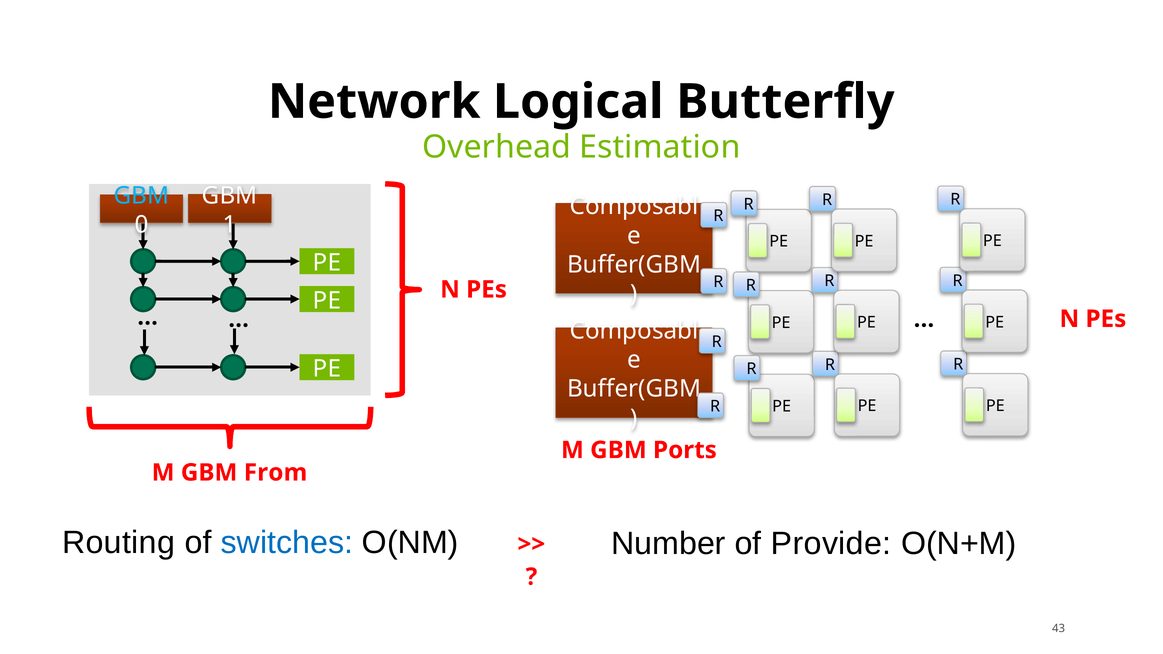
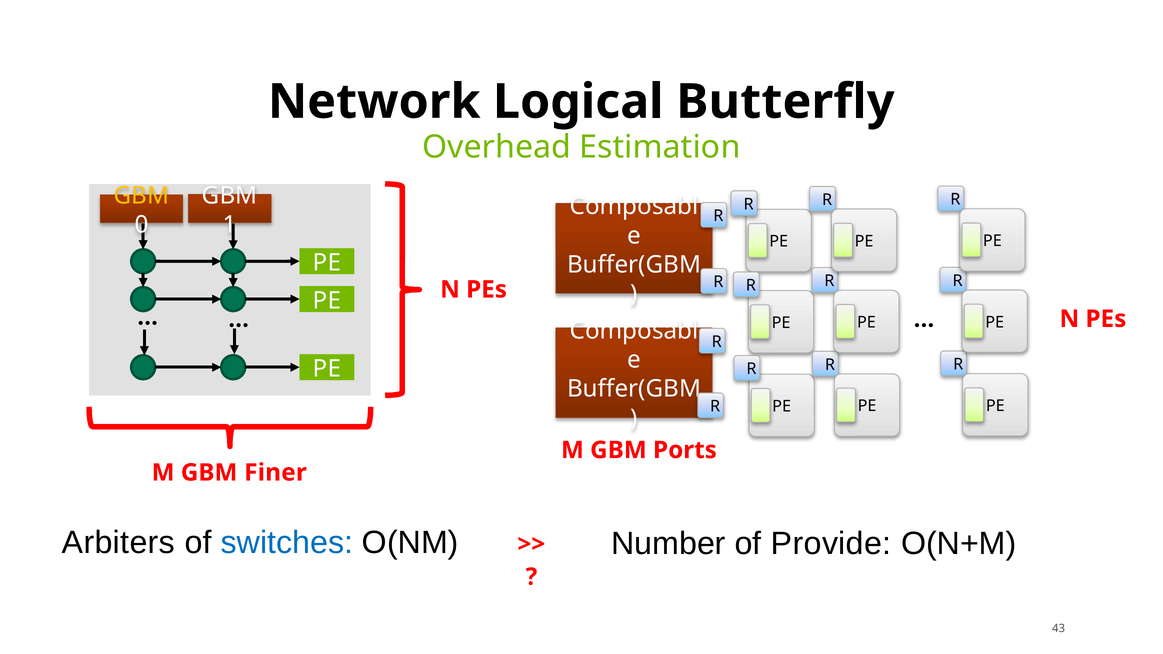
GBM colour: light blue -> yellow (141, 196)
From: From -> Finer (275, 473)
Routing: Routing -> Arbiters (118, 543)
